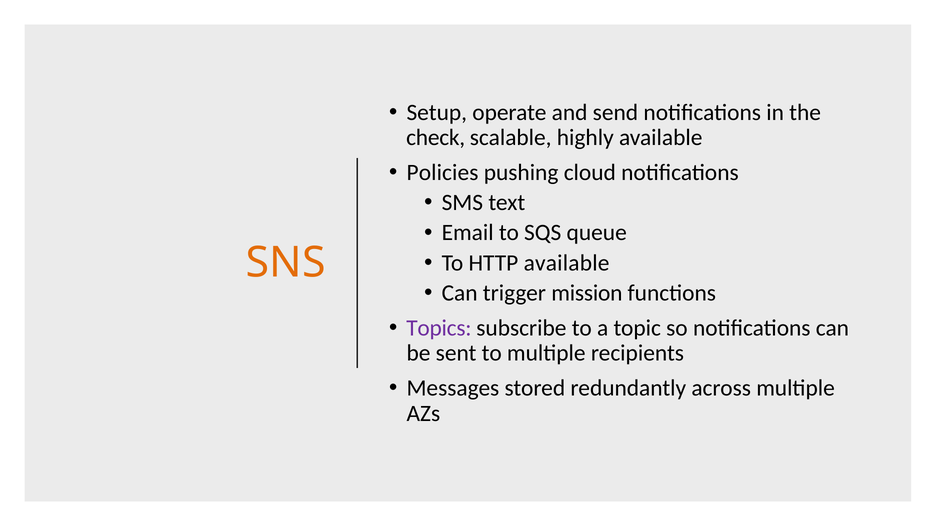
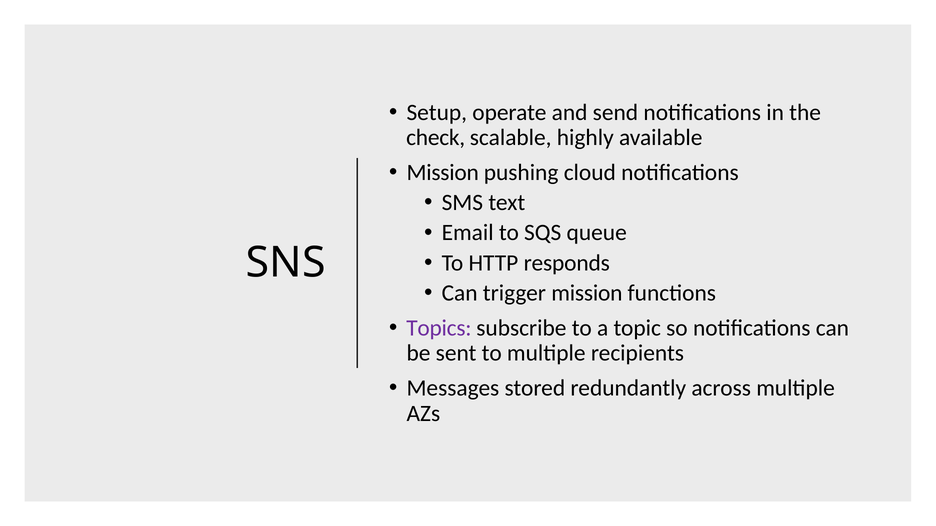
Policies: Policies -> Mission (443, 173)
SNS colour: orange -> black (286, 263)
HTTP available: available -> responds (567, 263)
